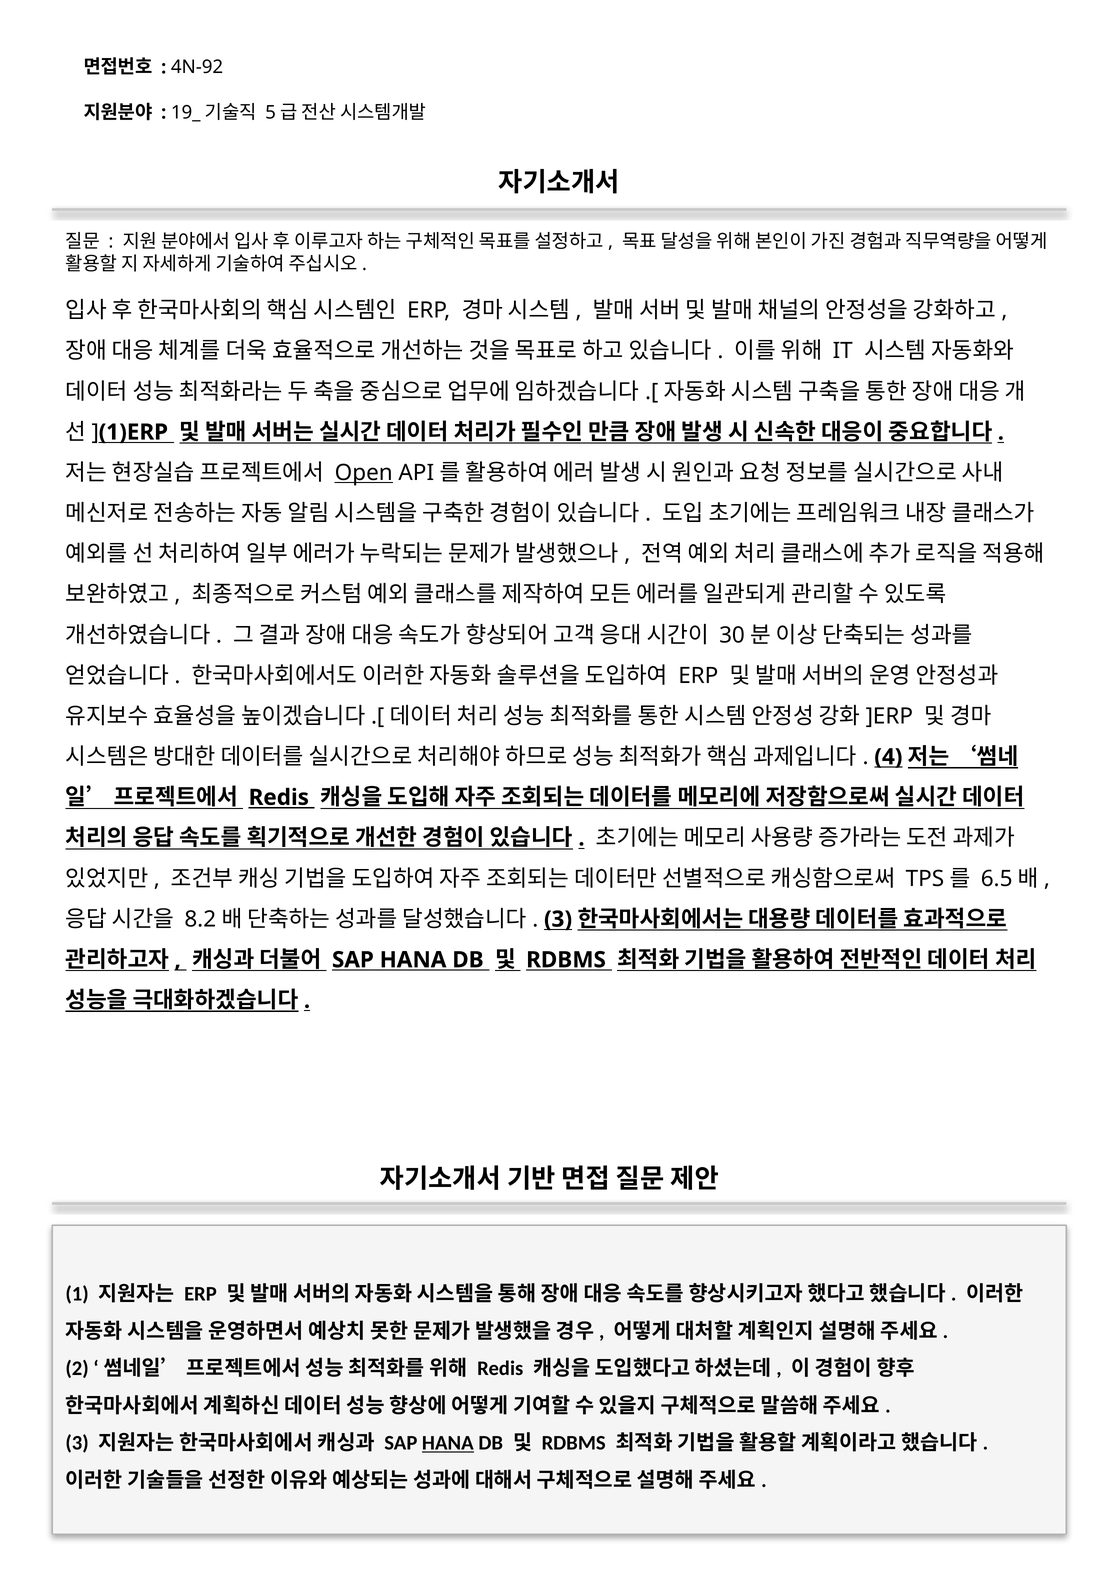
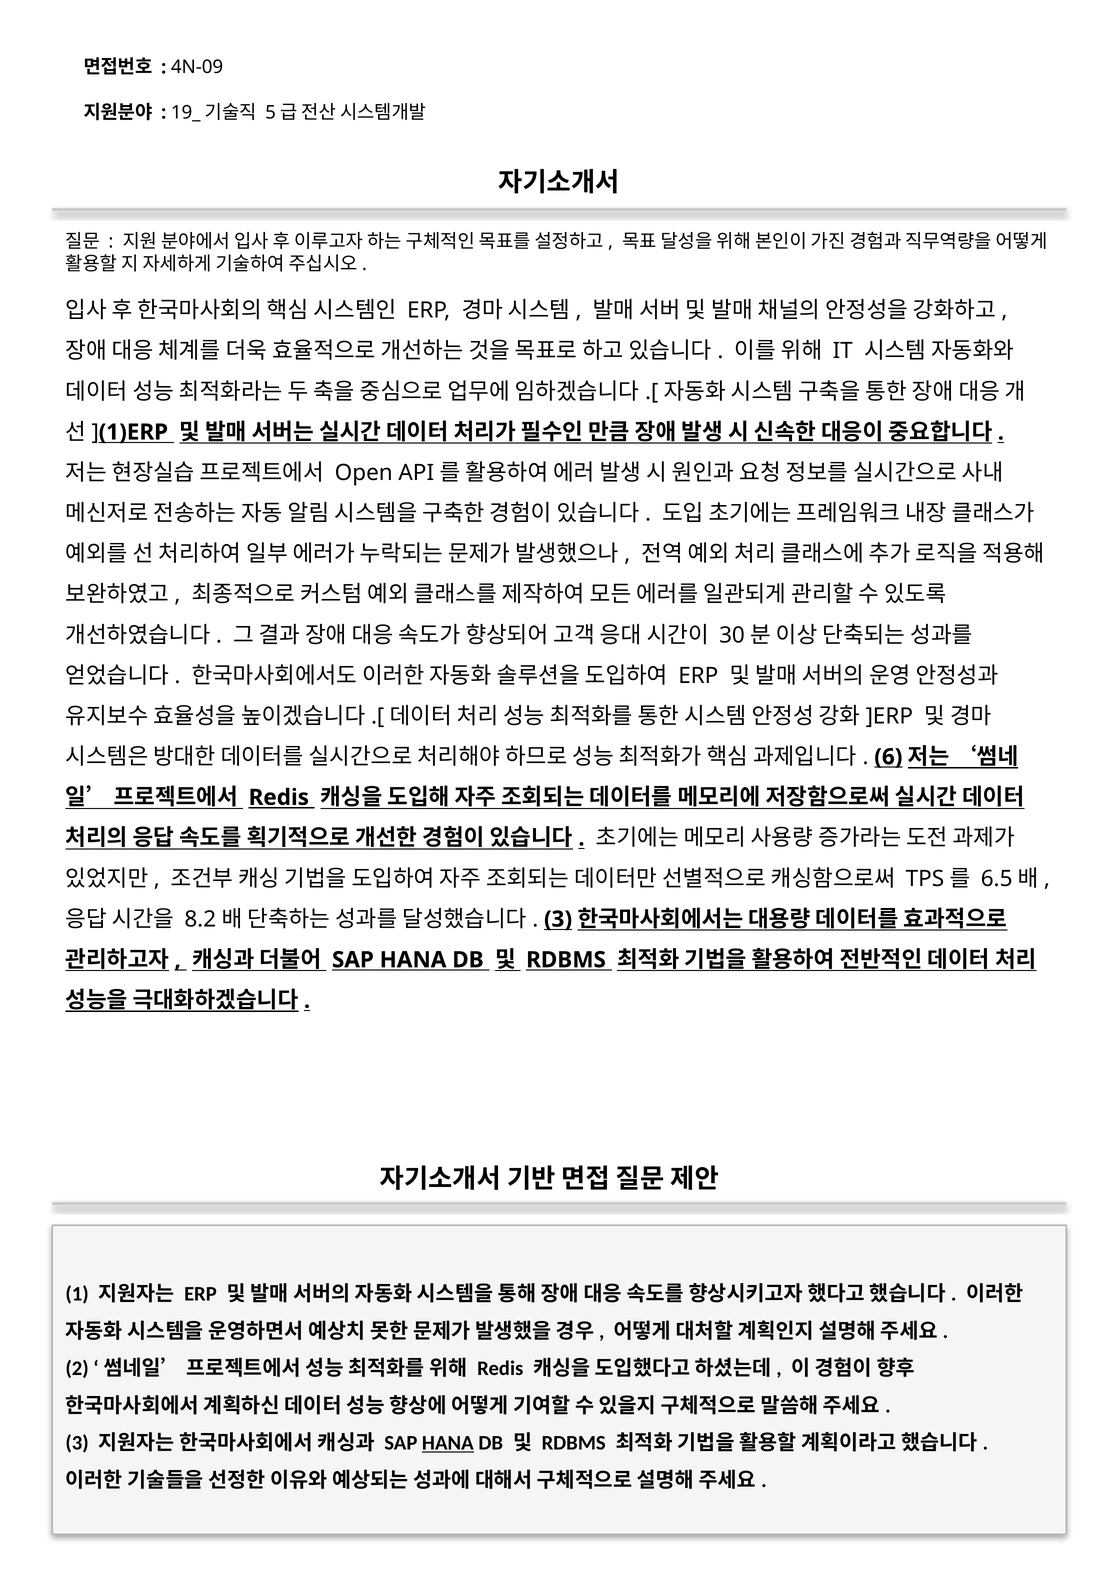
4N-92: 4N-92 -> 4N-09 (197, 67)
Open underline: present -> none (364, 473)
4: 4 -> 6 (888, 756)
